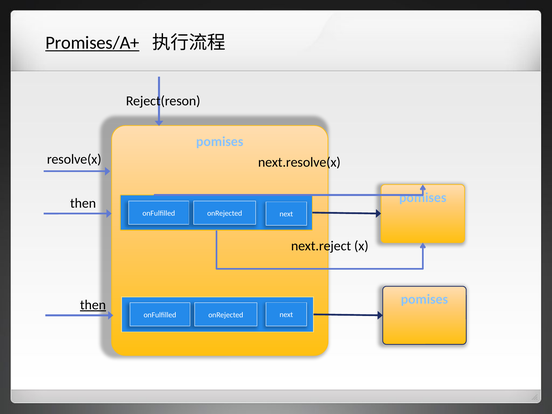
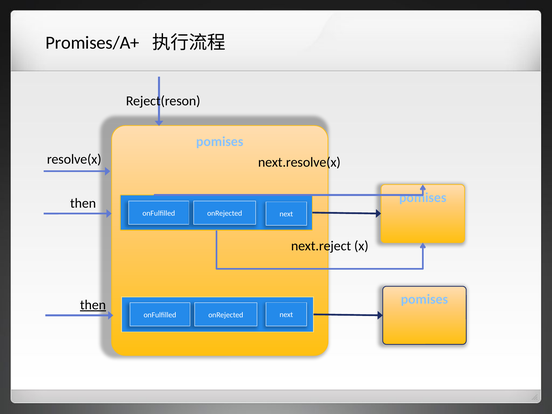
Promises/A+ underline: present -> none (92, 43)
